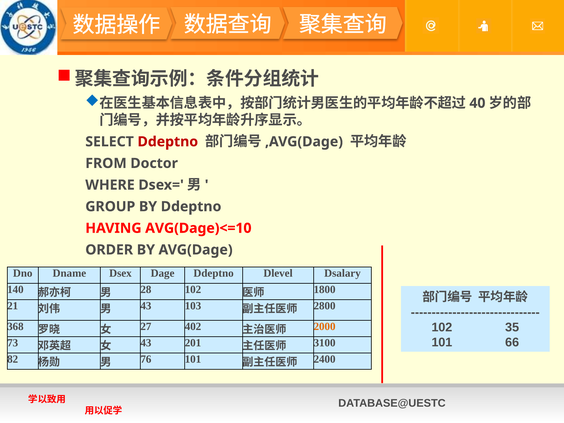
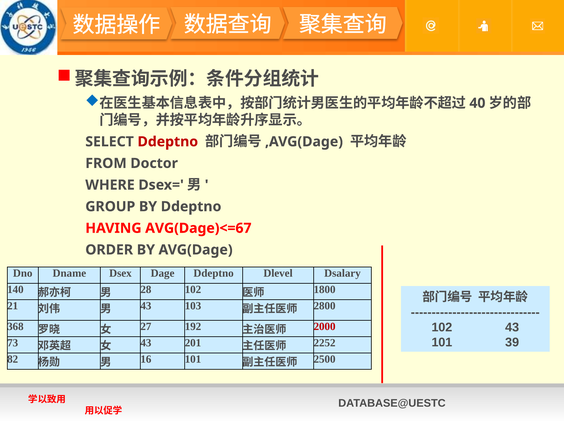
AVG(Dage)<=10: AVG(Dage)<=10 -> AVG(Dage)<=67 (198, 228)
102 35: 35 -> 43 (512, 327)
402: 402 -> 192 (193, 327)
2000 colour: orange -> red (325, 327)
66: 66 -> 39 (512, 342)
3100: 3100 -> 2252 (325, 343)
76: 76 -> 16 (146, 359)
2400: 2400 -> 2500 (325, 359)
